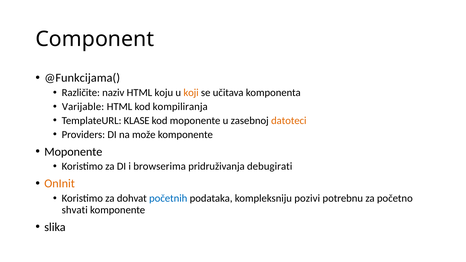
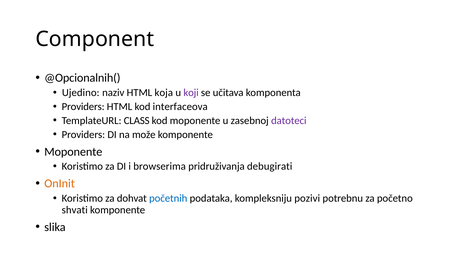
@Funkcijama(: @Funkcijama( -> @Opcionalnih( (82, 78)
Različite: Različite -> Ujedino (81, 93)
koju: koju -> koja (164, 93)
koji colour: orange -> purple (191, 93)
Varijable: Varijable -> Providers (83, 107)
kompiliranja: kompiliranja -> interfaceova (180, 107)
KLASE: KLASE -> CLASS (137, 121)
datoteci colour: orange -> purple (289, 121)
